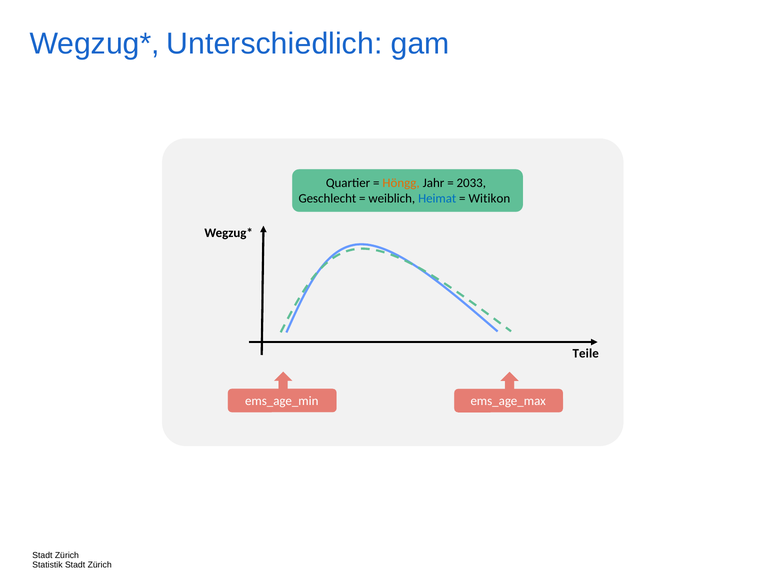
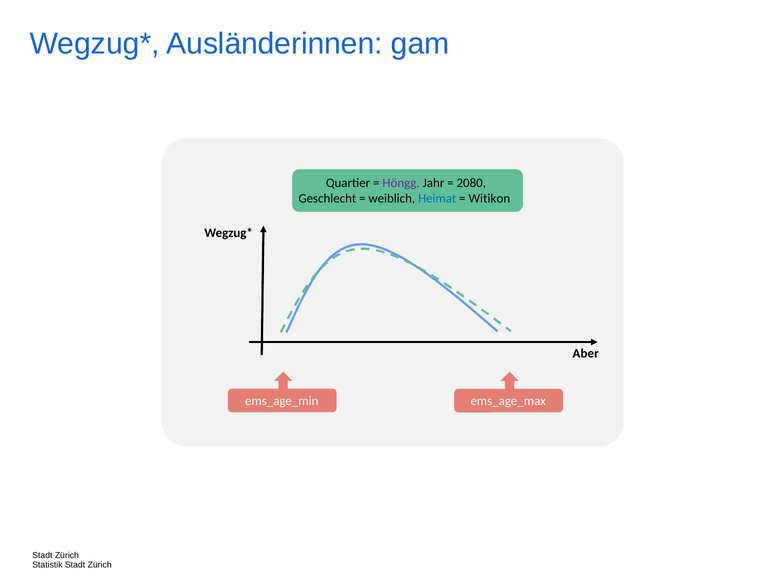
Unterschiedlich: Unterschiedlich -> Ausländerinnen (274, 44)
Höngg colour: orange -> purple (401, 183)
2033: 2033 -> 2080 (471, 183)
Teile: Teile -> Aber (586, 354)
